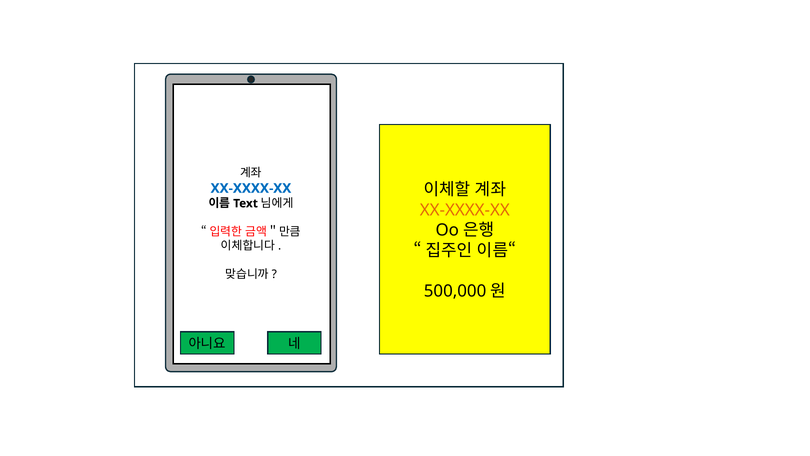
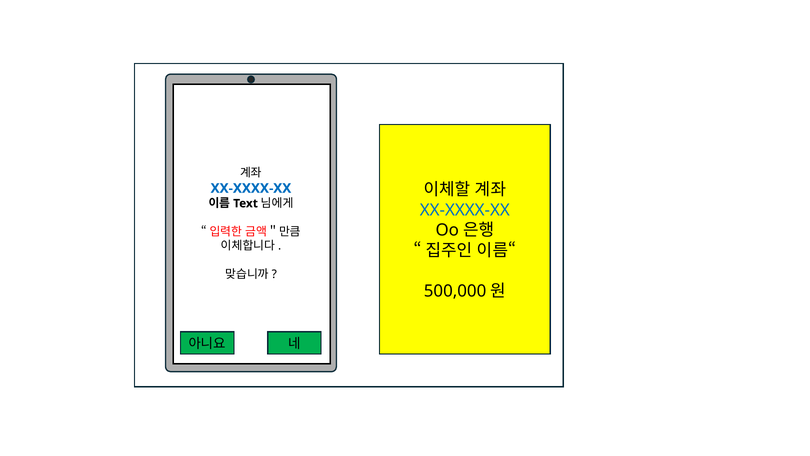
XX-XXXX-XX colour: orange -> blue (465, 210)
